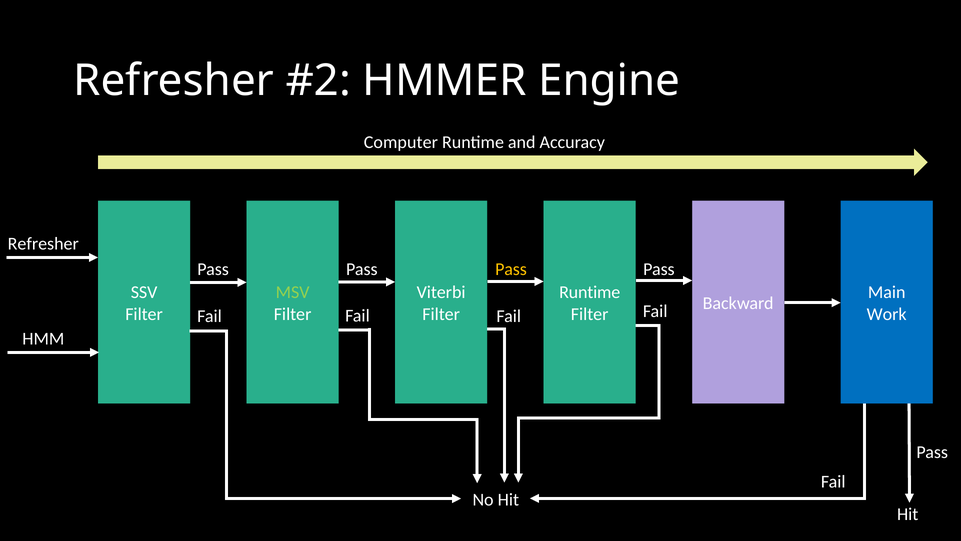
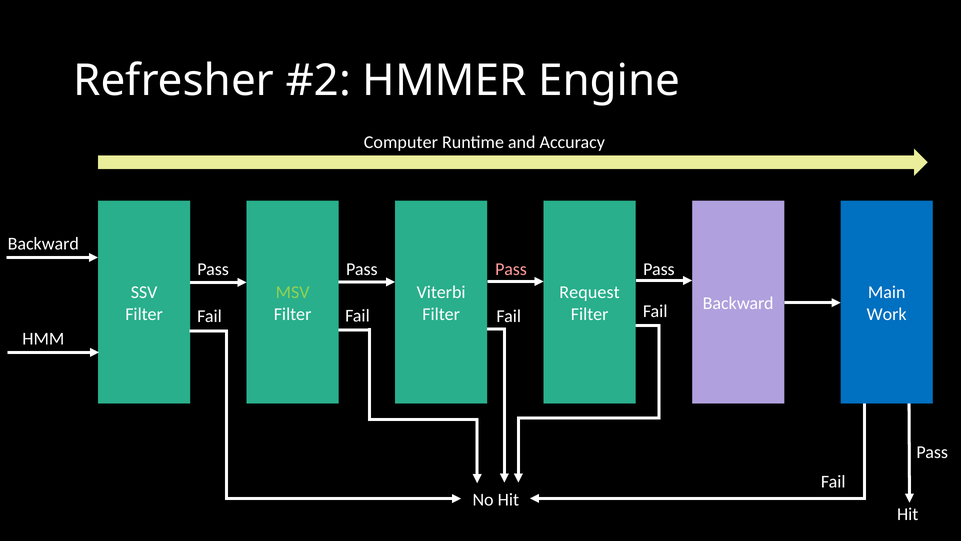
Refresher: Refresher -> Backward (43, 244)
Pass colour: yellow -> pink (511, 269)
Runtime: Runtime -> Request (590, 292)
